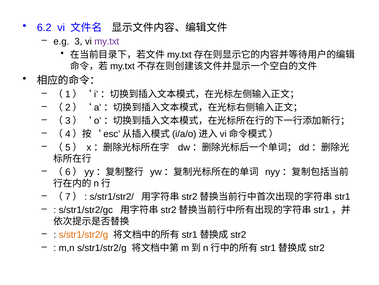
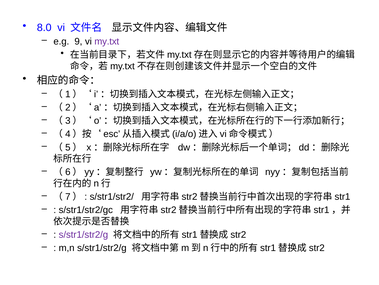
6.2: 6.2 -> 8.0 (44, 27)
3: 3 -> 9 (78, 41)
s/str1/str2/g colour: orange -> purple (83, 234)
